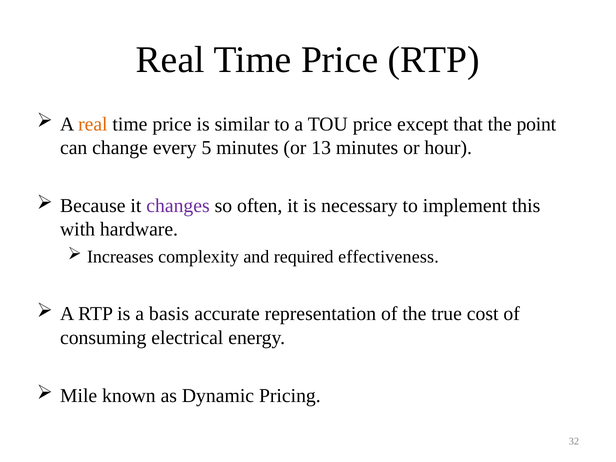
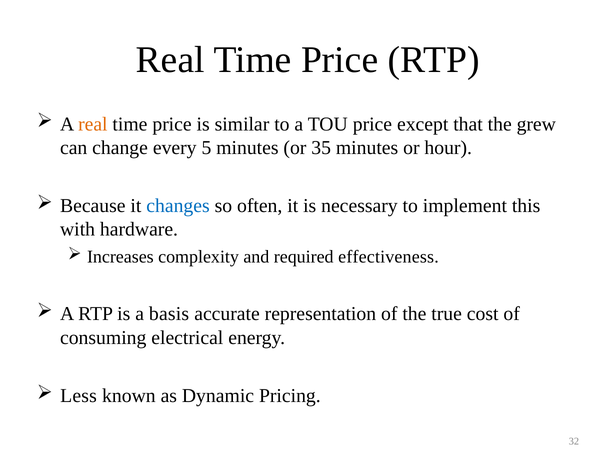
point: point -> grew (536, 124)
13: 13 -> 35 (321, 148)
changes colour: purple -> blue (178, 206)
Mile: Mile -> Less (79, 396)
